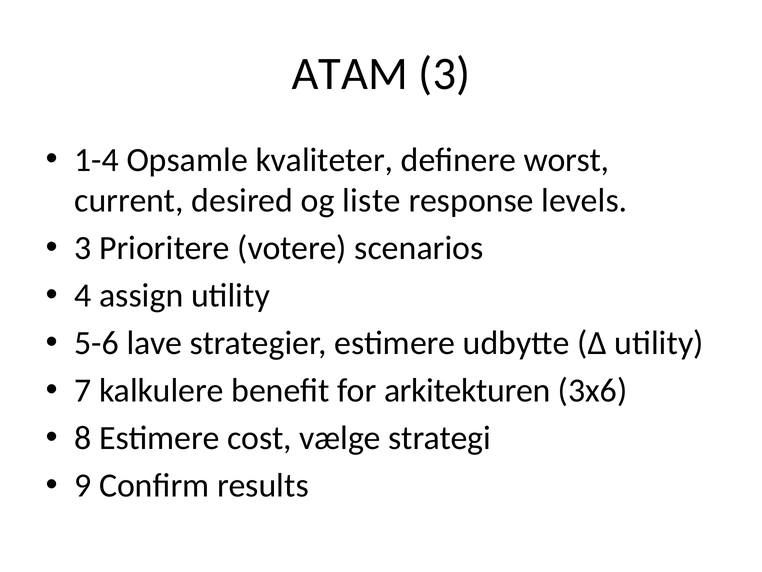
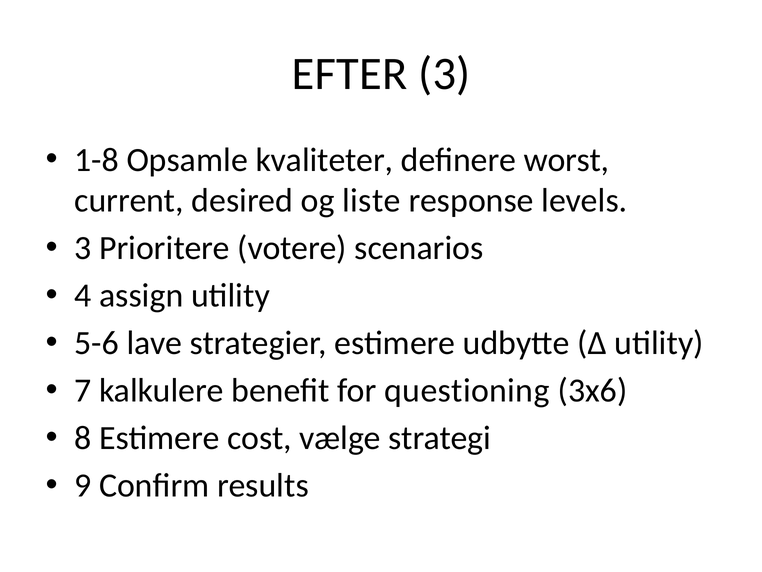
ATAM: ATAM -> EFTER (350, 74)
1-4: 1-4 -> 1-8 (97, 160)
arkitekturen: arkitekturen -> questioning (467, 390)
